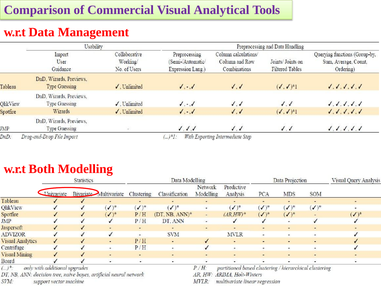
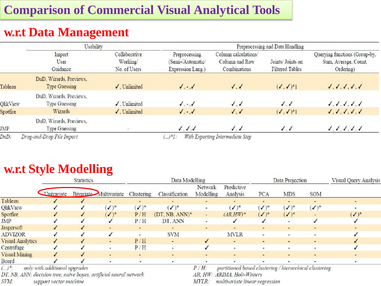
Both: Both -> Style (42, 169)
